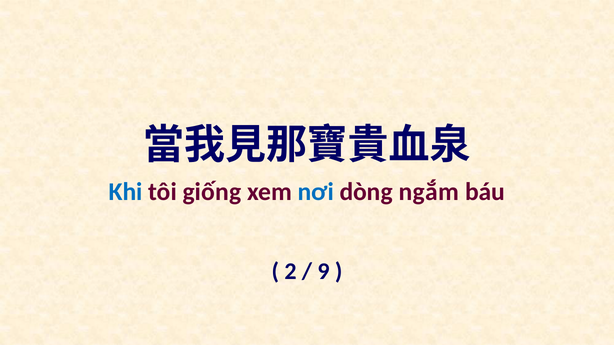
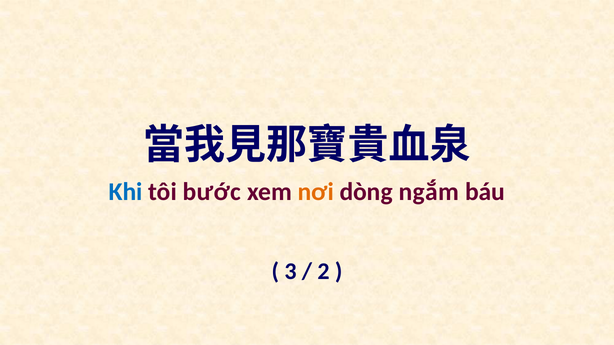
giống: giống -> bước (212, 192)
nơi colour: blue -> orange (316, 192)
2: 2 -> 3 (290, 272)
9: 9 -> 2 (324, 272)
